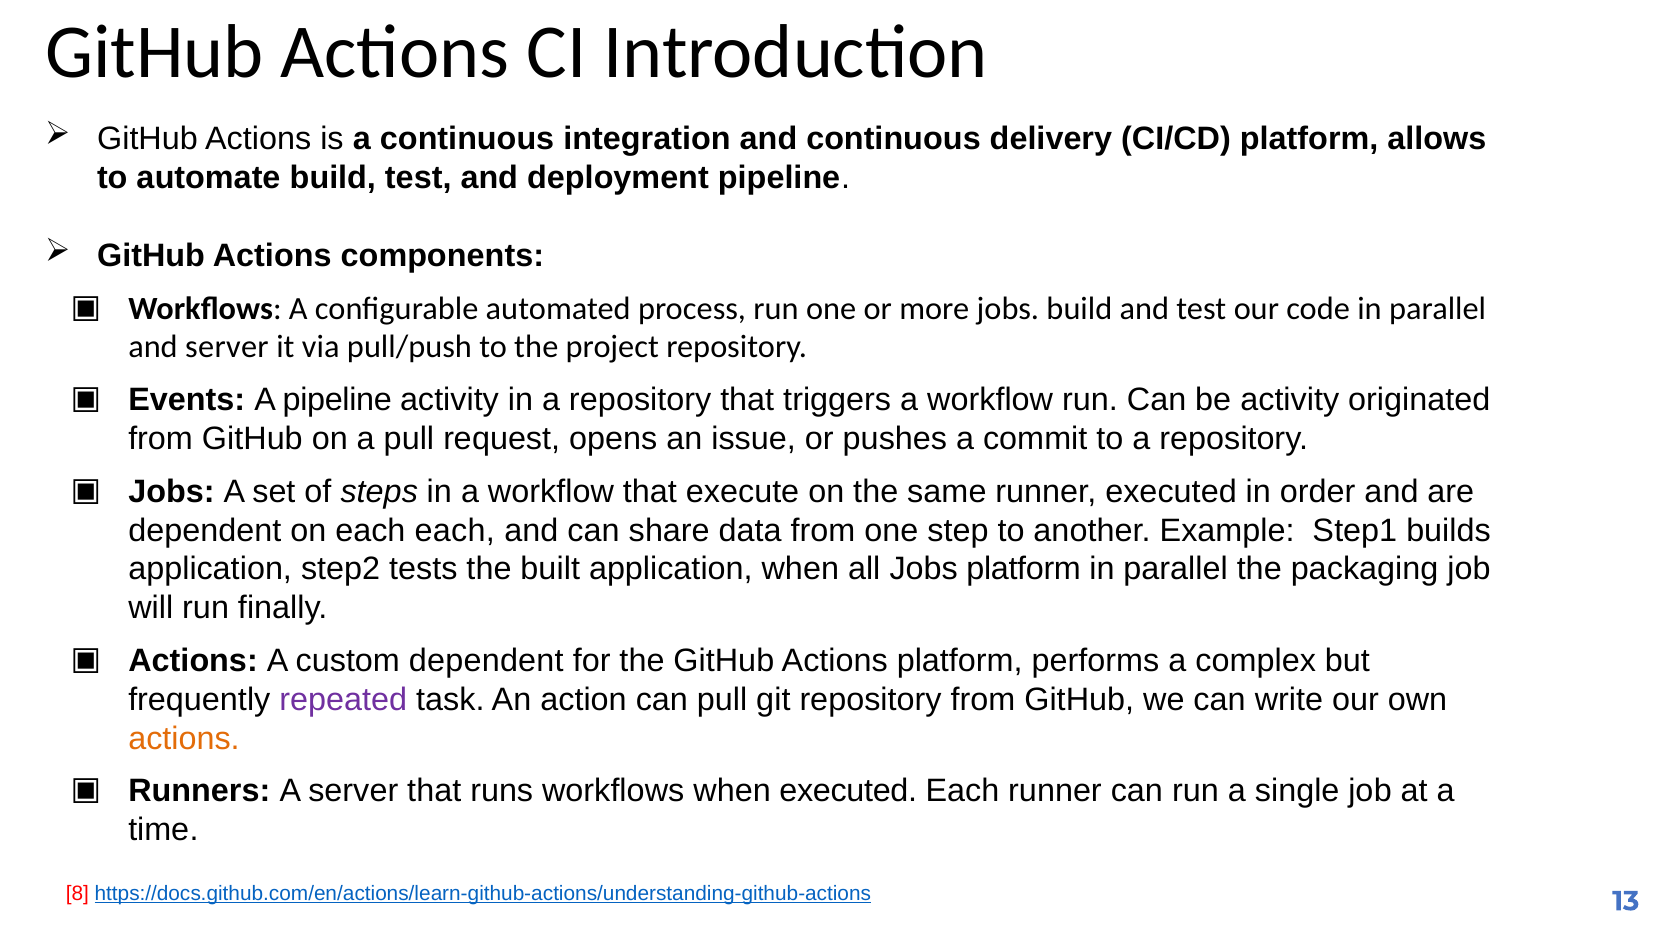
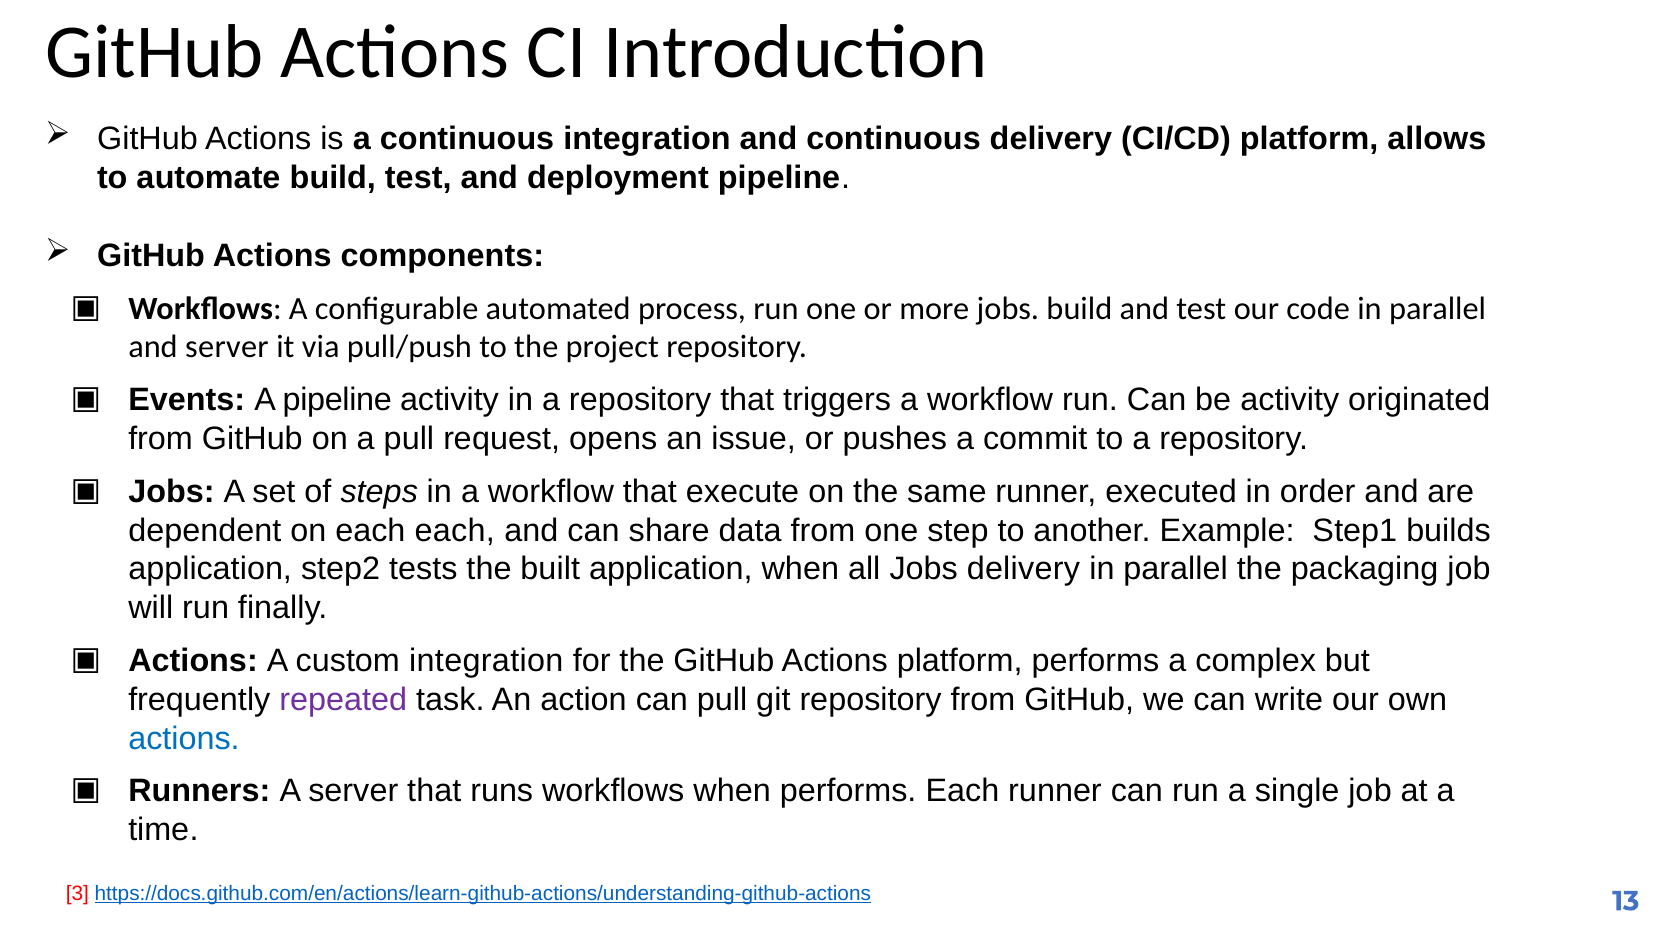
Jobs platform: platform -> delivery (1023, 569)
custom dependent: dependent -> integration (486, 660)
actions colour: orange -> blue (184, 738)
when executed: executed -> performs (848, 791)
8: 8 -> 3 (77, 893)
